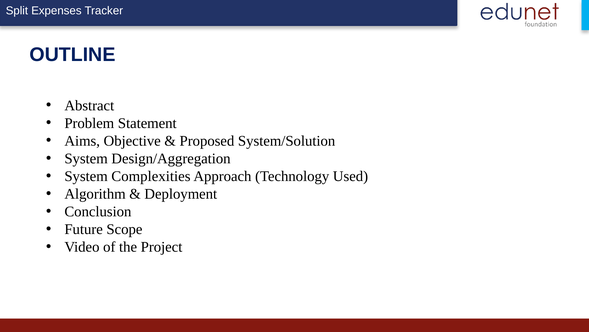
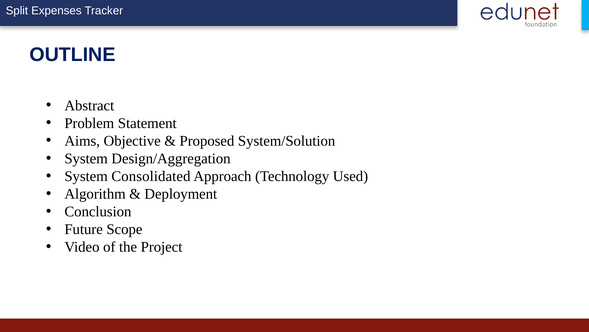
Complexities: Complexities -> Consolidated (151, 176)
